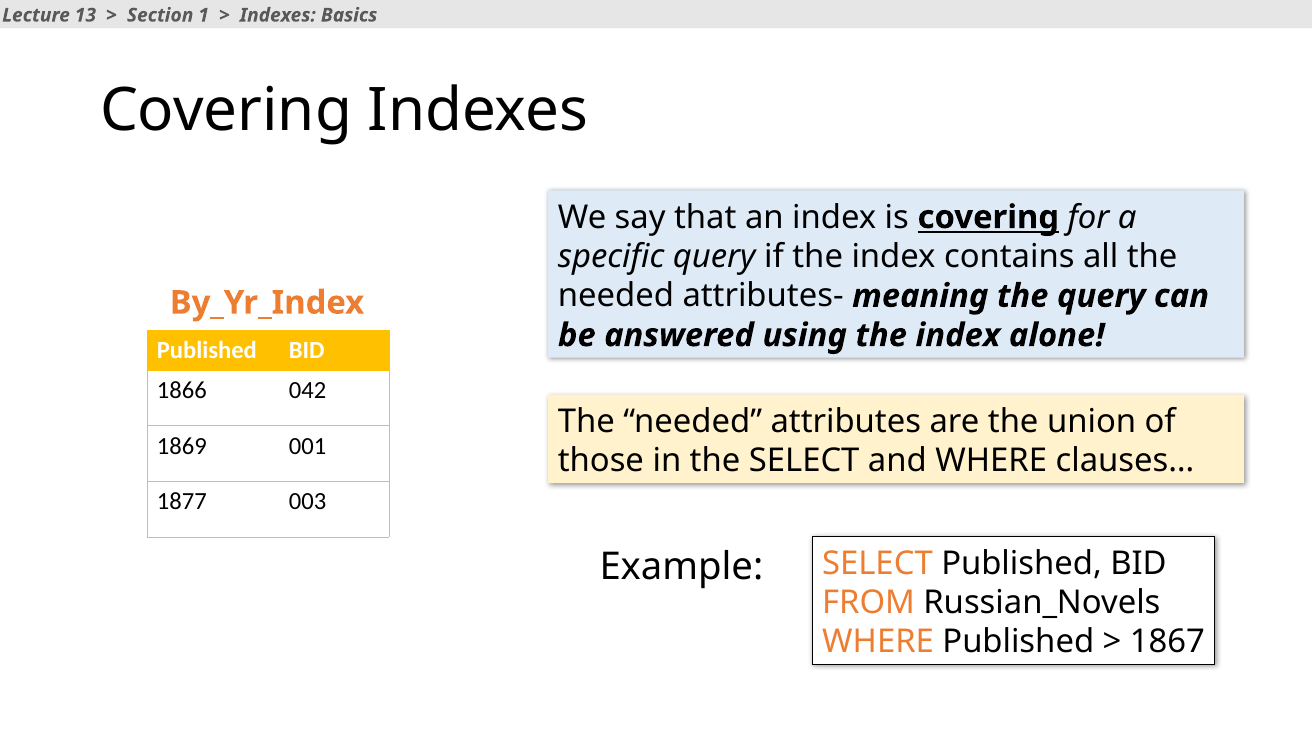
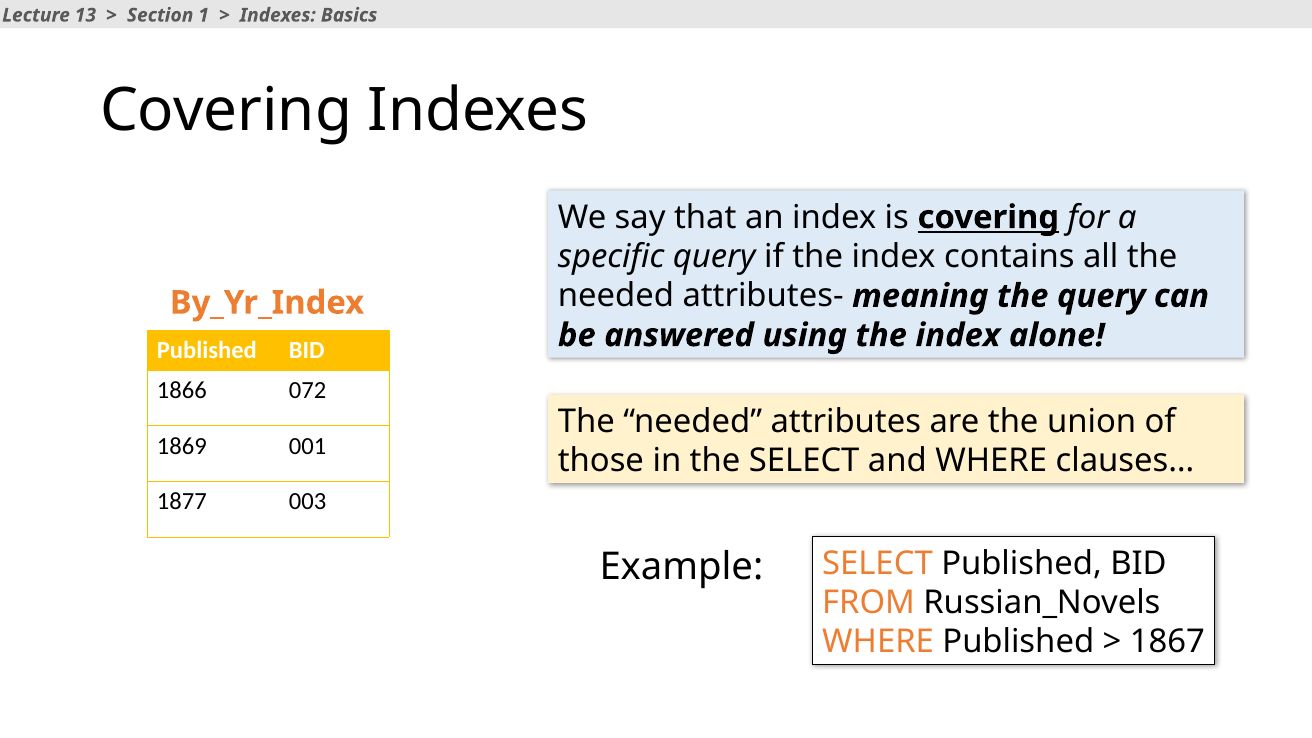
042: 042 -> 072 (308, 390)
